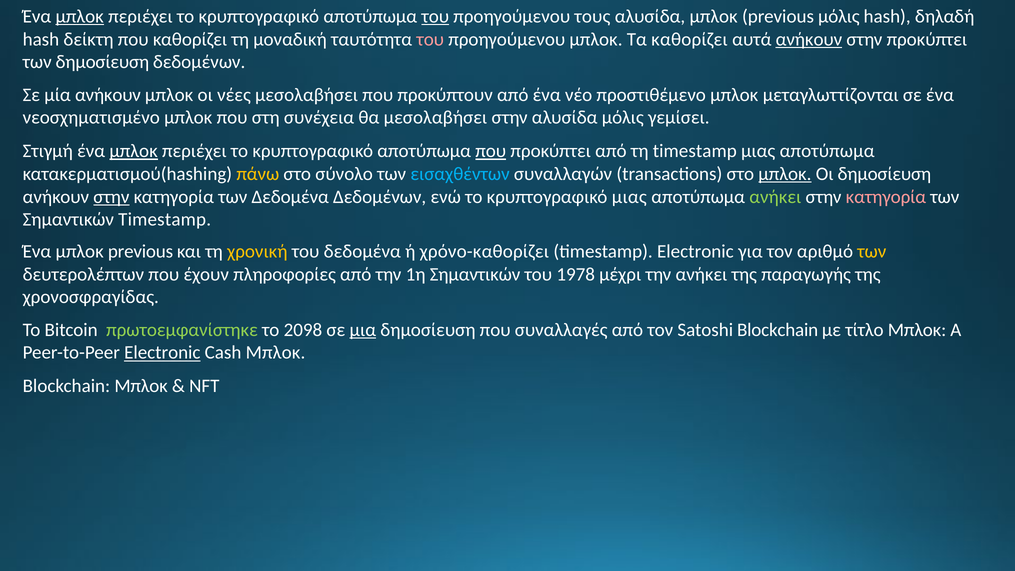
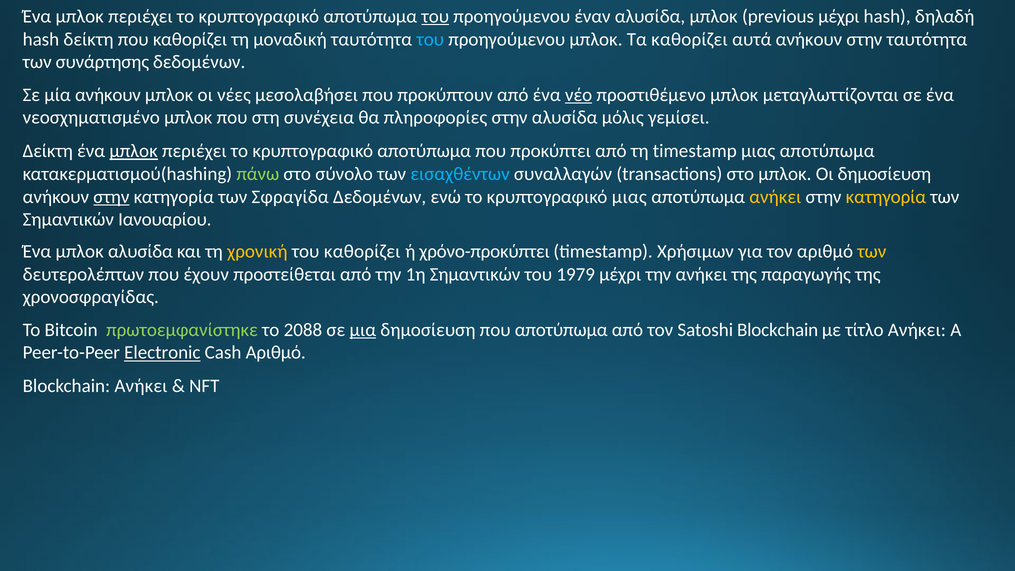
μπλοκ underline: present -> none (80, 16)
τους: τους -> έναν (593, 16)
previous μόλις: μόλις -> μέχρι (839, 16)
του colour: pink -> light blue (430, 39)
ανήκουν underline: present -> none (809, 39)
στην προκύπτει: προκύπτει -> ταυτότητα (927, 39)
των δημοσίευση: δημοσίευση -> συνάρτησης (102, 62)
νέο underline: none -> present (579, 95)
θα μεσολαβήσει: μεσολαβήσει -> πληροφορίες (435, 118)
Στιγμή: Στιγμή -> Δείκτη (48, 151)
που underline: present -> none (491, 151)
πάνω colour: yellow -> light green (258, 174)
μπλοκ underline: present -> none (785, 174)
των Δεδομένα: Δεδομένα -> Σφραγίδα (290, 197)
ανήκει colour: light green -> yellow (775, 197)
κατηγορία colour: pink -> yellow (886, 197)
Σημαντικών Timestamp: Timestamp -> Ιανουαρίου (165, 220)
Ένα μπλοκ previous: previous -> αλυσίδα (141, 251)
του δεδομένα: δεδομένα -> καθορίζει (362, 251)
χρόνο-καθορίζει: χρόνο-καθορίζει -> χρόνο-προκύπτει (485, 251)
timestamp Electronic: Electronic -> Χρήσιμων (695, 251)
πληροφορίες: πληροφορίες -> προστείθεται (285, 274)
1978: 1978 -> 1979 (576, 274)
2098: 2098 -> 2088 (303, 330)
που συναλλαγές: συναλλαγές -> αποτύπωμα (561, 330)
τίτλο Μπλοκ: Μπλοκ -> Ανήκει (917, 330)
Cash Μπλοκ: Μπλοκ -> Αριθμό (276, 353)
Blockchain Μπλοκ: Μπλοκ -> Ανήκει (141, 386)
